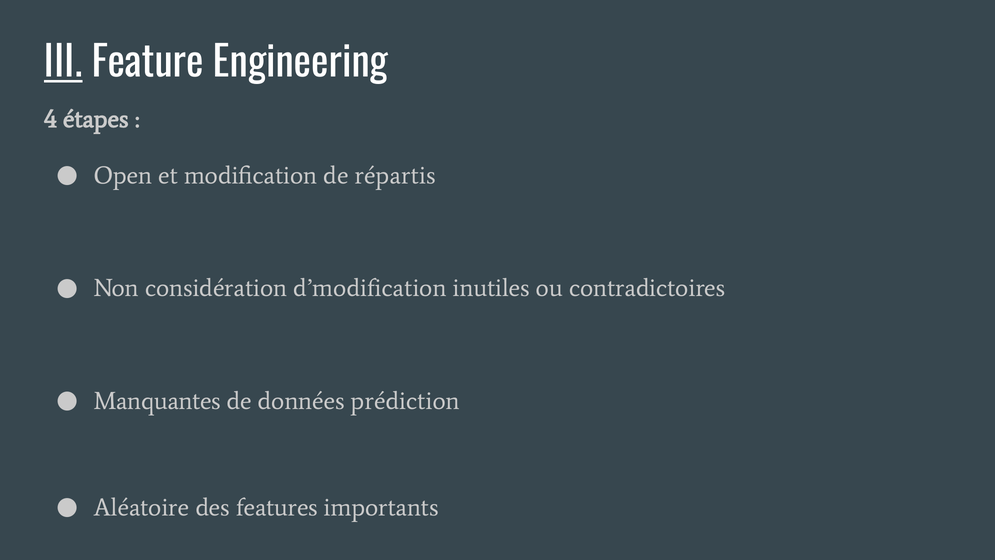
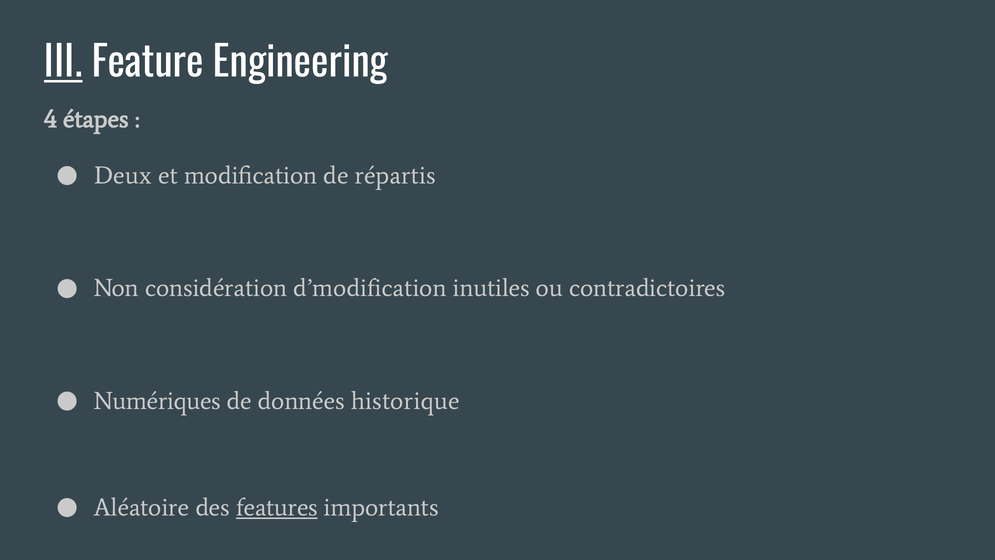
Open: Open -> Deux (123, 175)
Manquantes: Manquantes -> Numériques (157, 401)
prédiction: prédiction -> historique (405, 401)
features underline: none -> present (277, 507)
